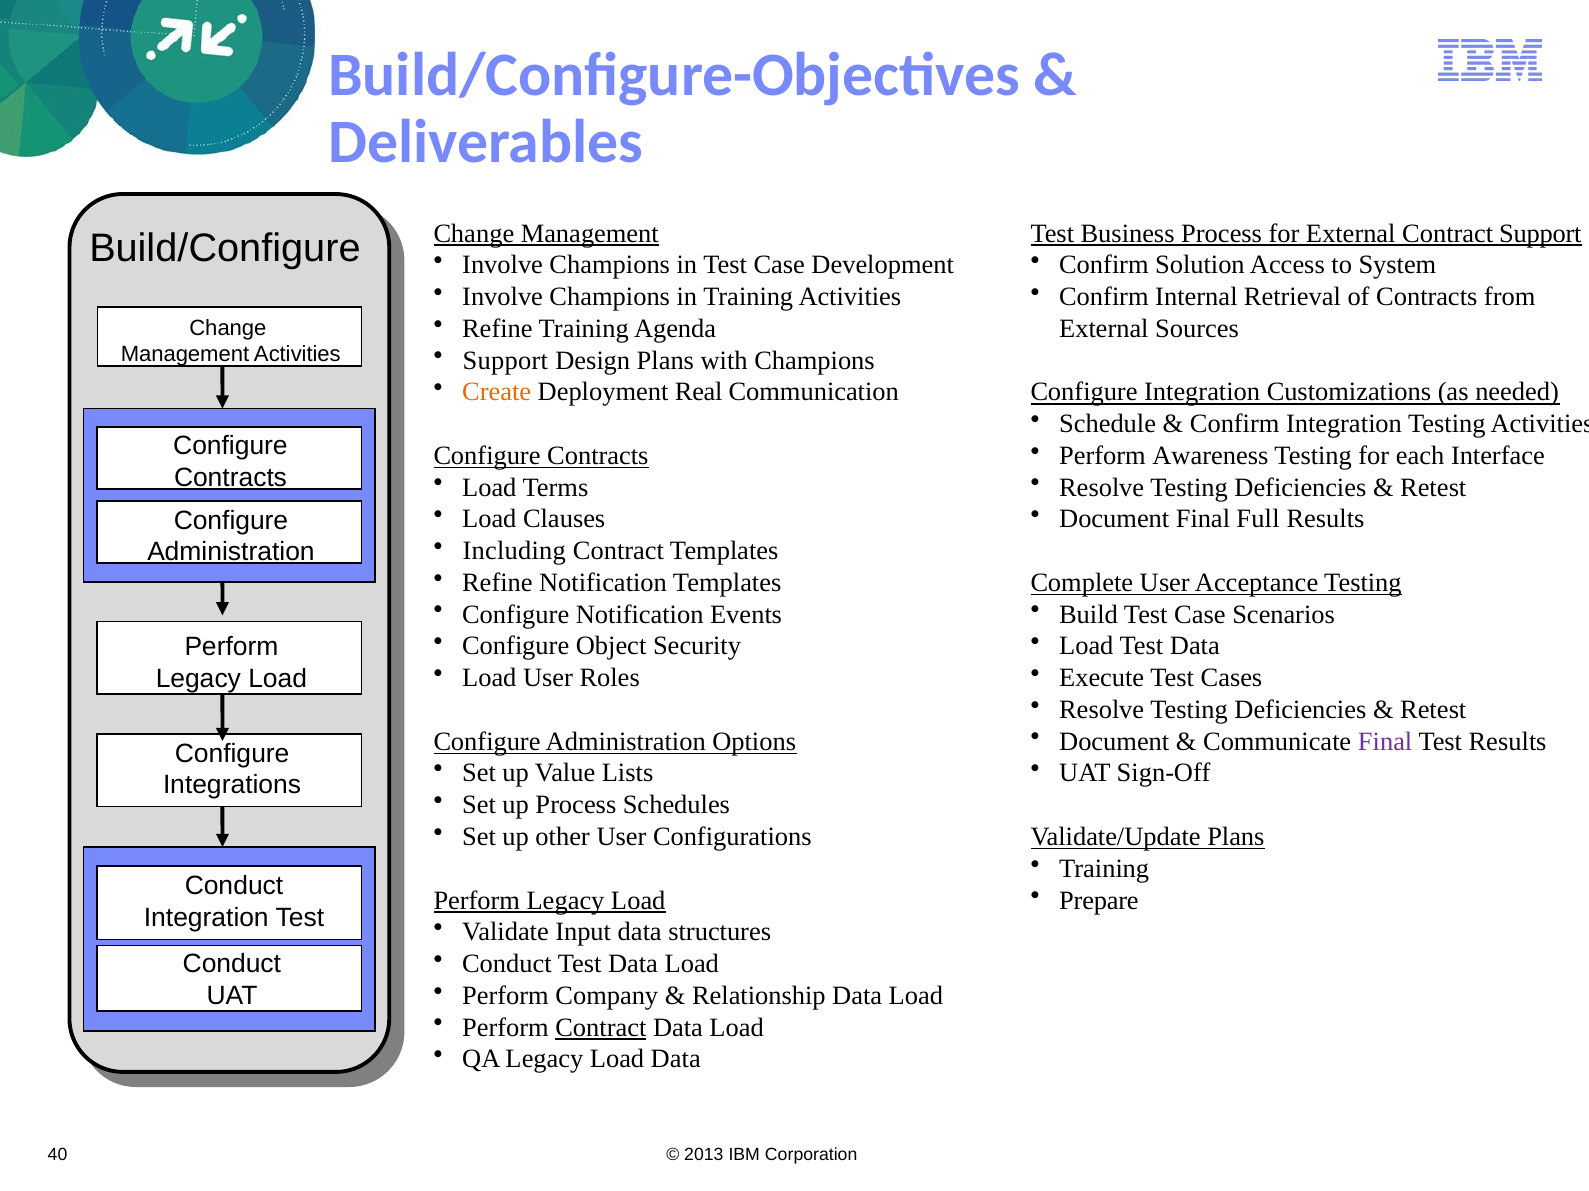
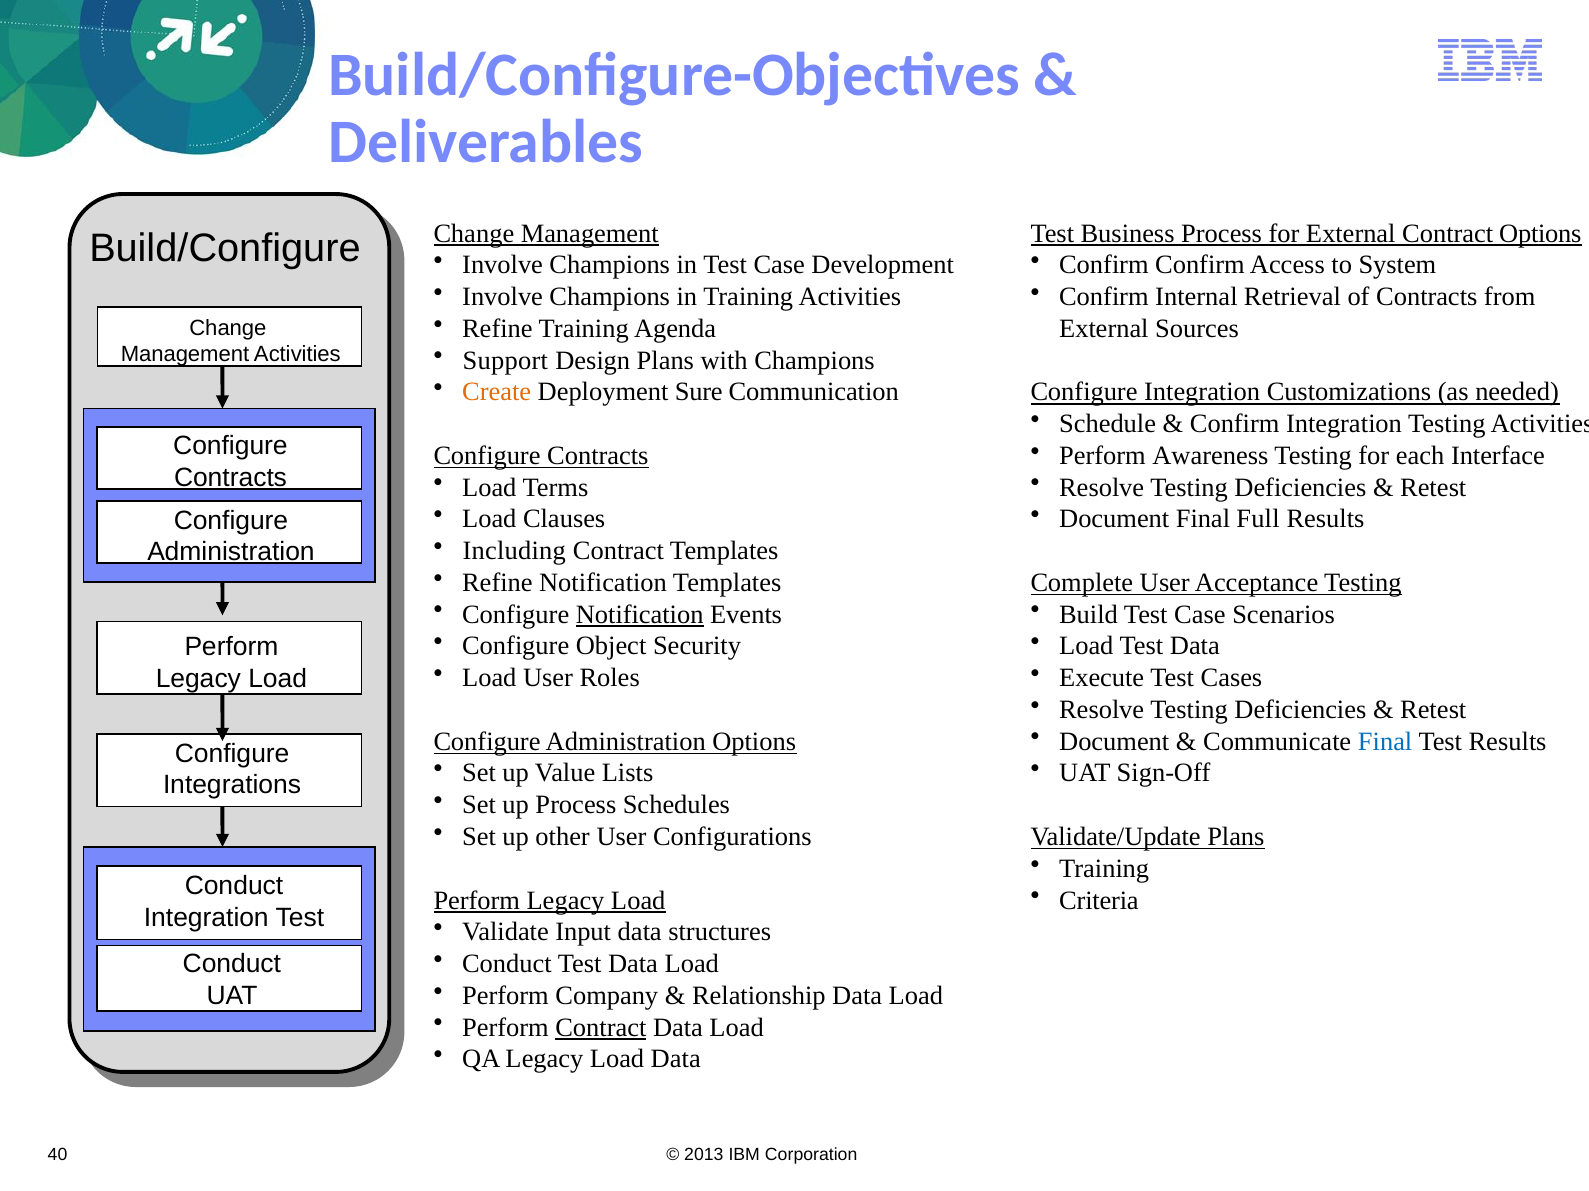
Contract Support: Support -> Options (1540, 233)
Confirm Solution: Solution -> Confirm (1200, 265)
Real: Real -> Sure (699, 392)
Notification underline: none -> present (640, 615)
Final colour: purple -> blue (1385, 742)
Prepare: Prepare -> Criteria (1099, 901)
